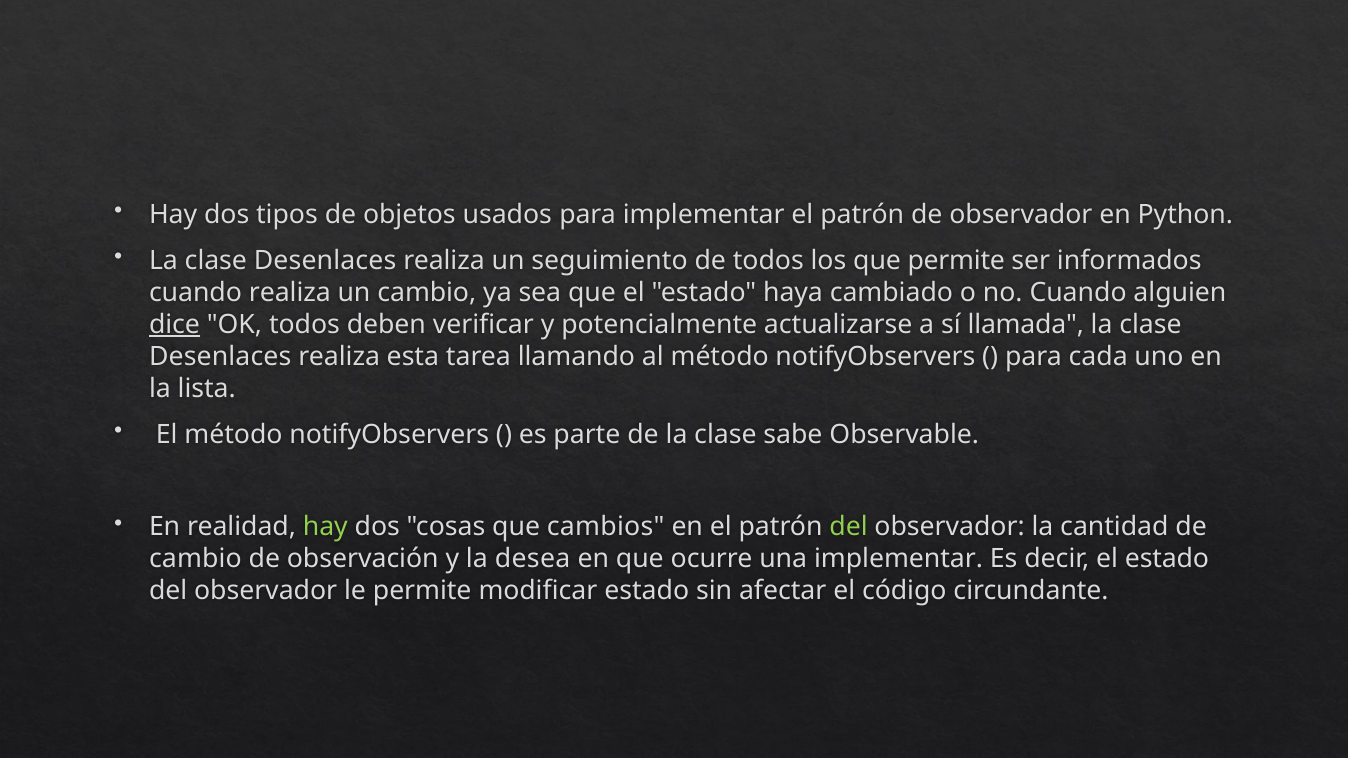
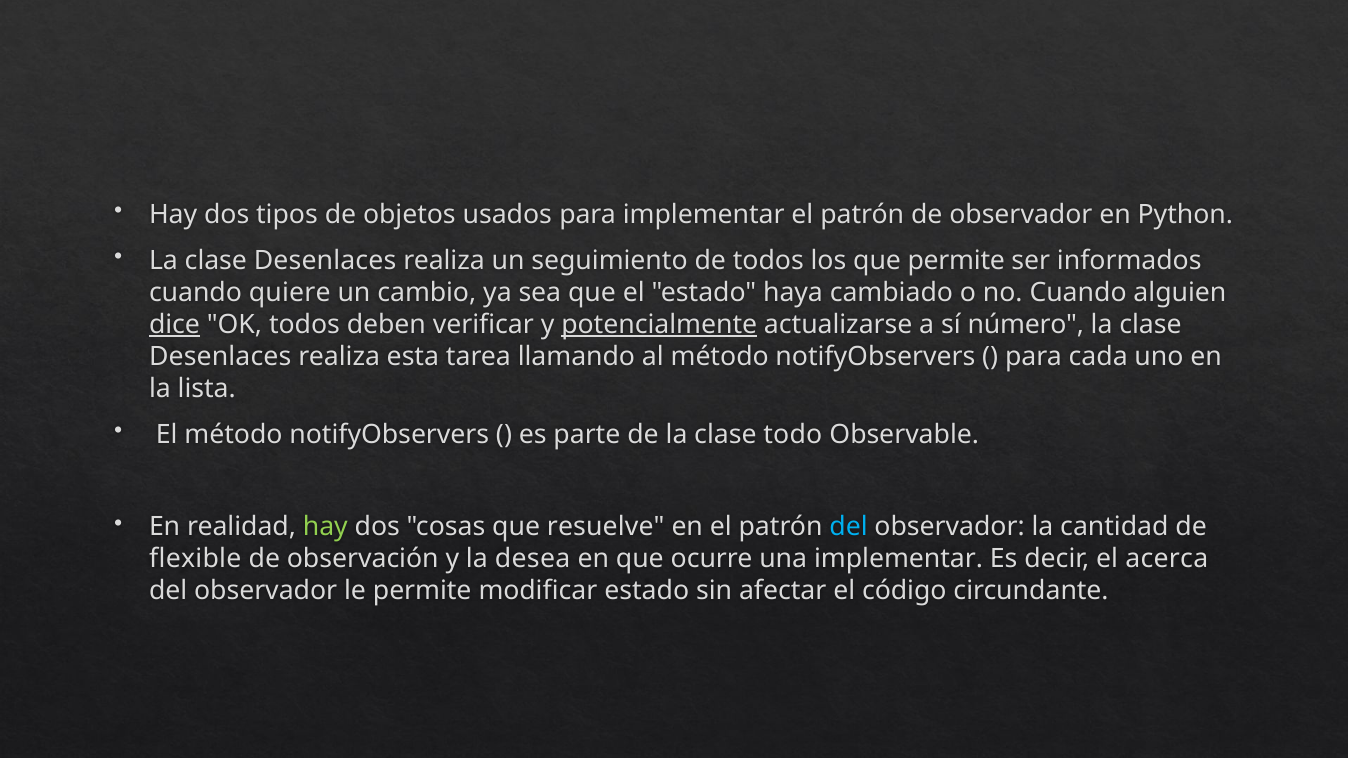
cuando realiza: realiza -> quiere (290, 293)
potencialmente underline: none -> present (659, 325)
llamada: llamada -> número (1026, 325)
sabe: sabe -> todo (793, 435)
cambios: cambios -> resuelve (606, 527)
del colour: light green -> light blue (849, 527)
cambio: cambio -> flexible (195, 559)
decir el estado: estado -> acerca (1167, 559)
